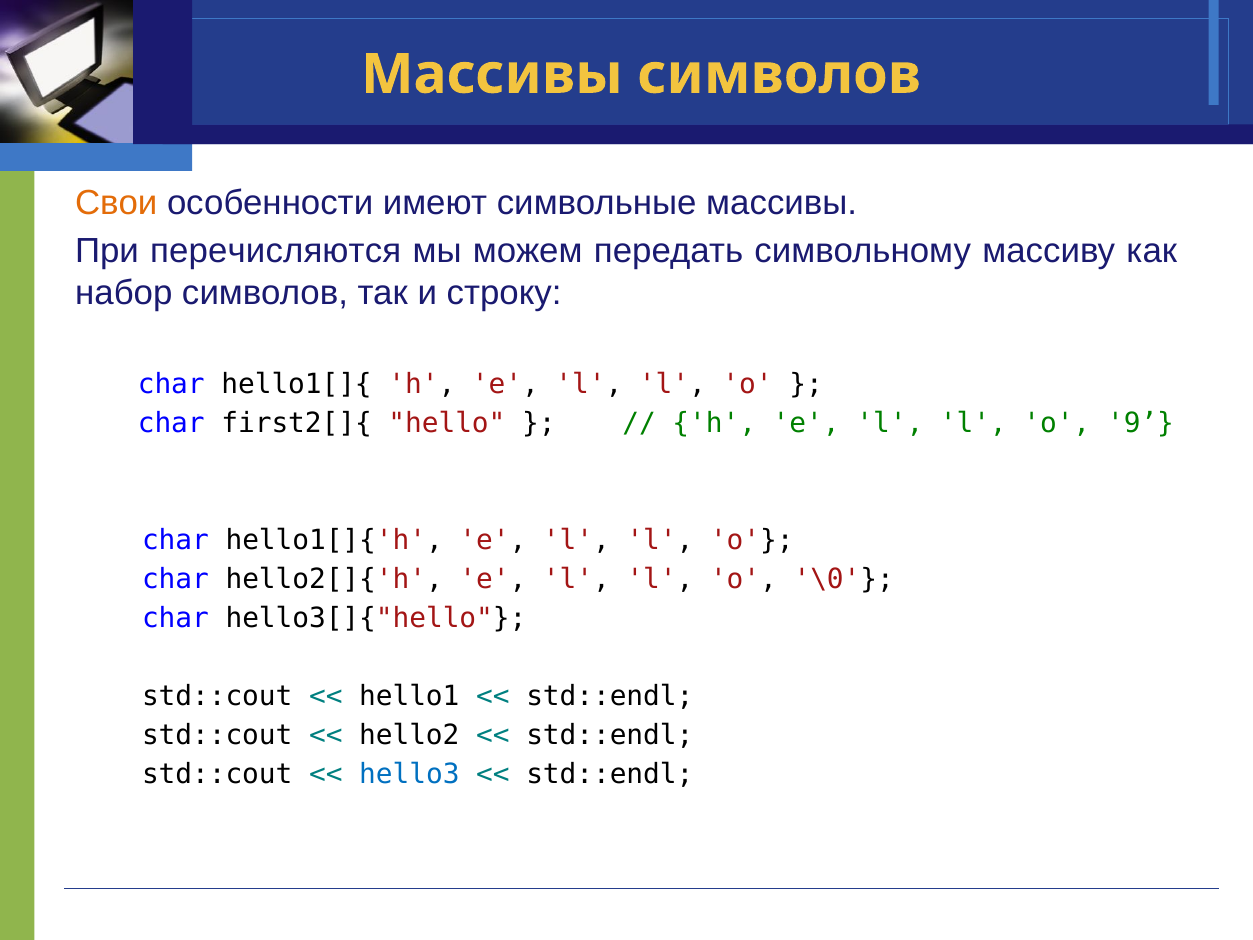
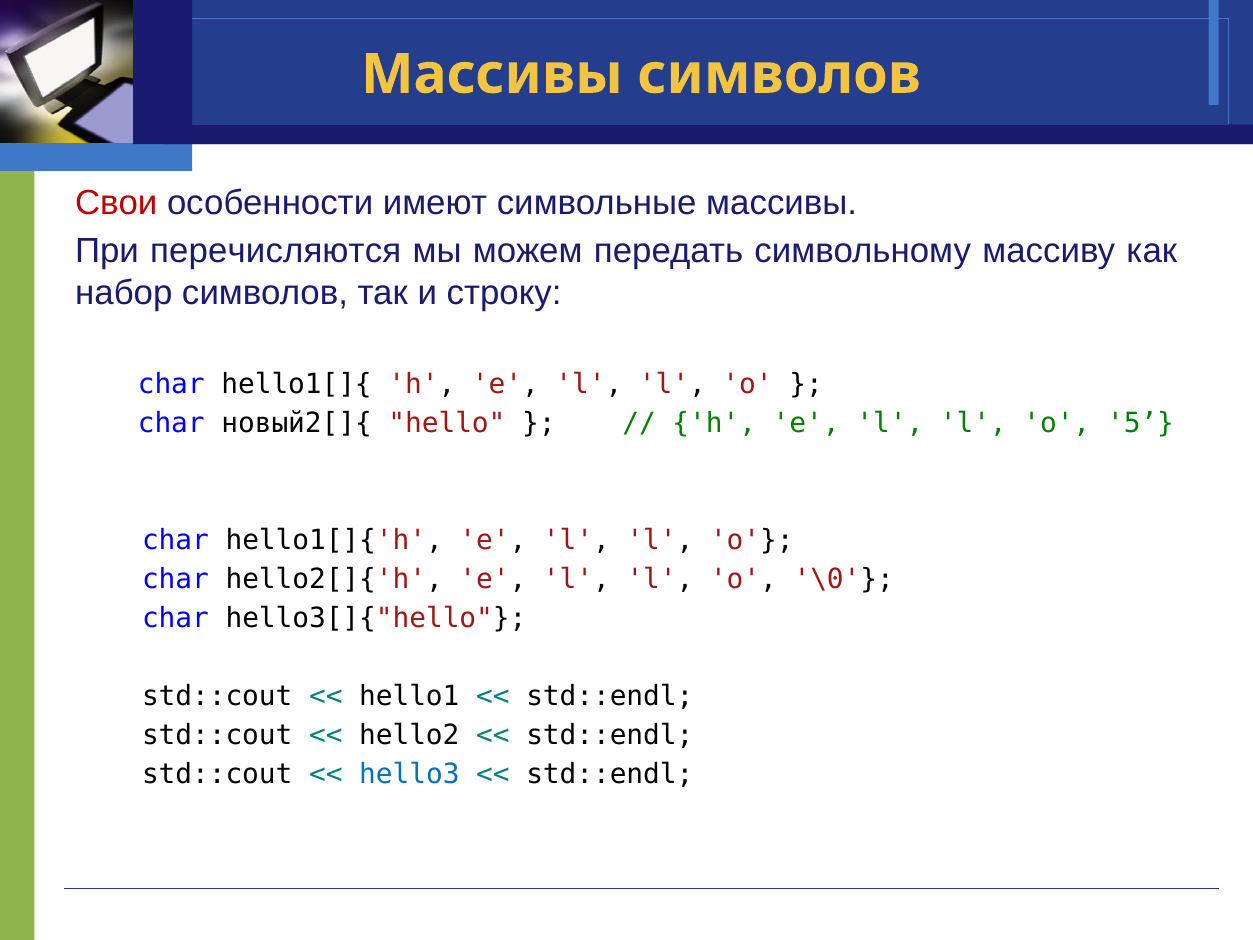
Свои colour: orange -> red (116, 203)
first2[]{: first2[]{ -> новый2[]{ (297, 423)
9: 9 -> 5 (1141, 423)
